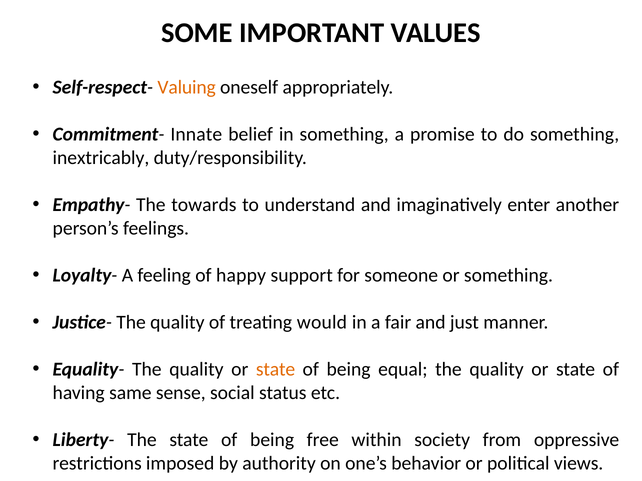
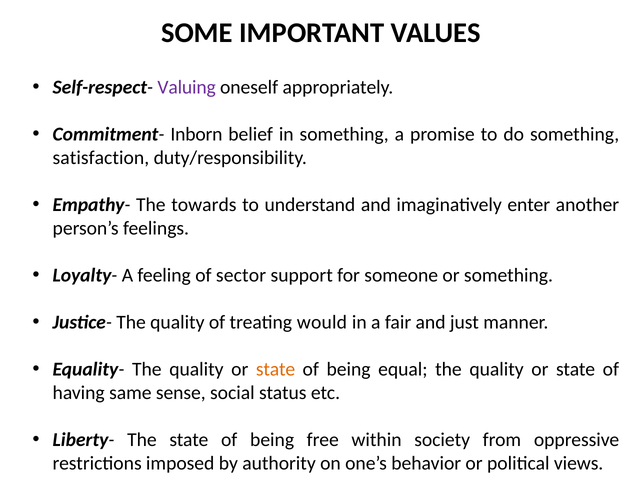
Valuing colour: orange -> purple (187, 87)
Innate: Innate -> Inborn (196, 134)
inextricably: inextricably -> satisfaction (101, 158)
happy: happy -> sector (241, 275)
